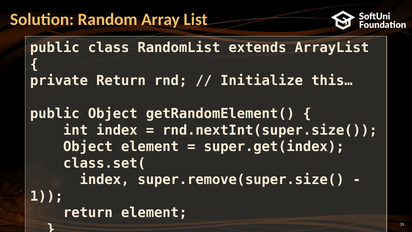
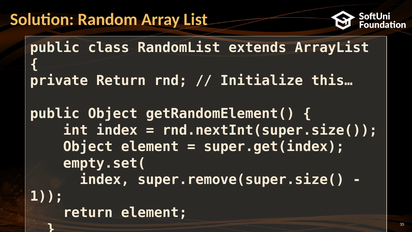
class.set(: class.set( -> empty.set( (104, 163)
